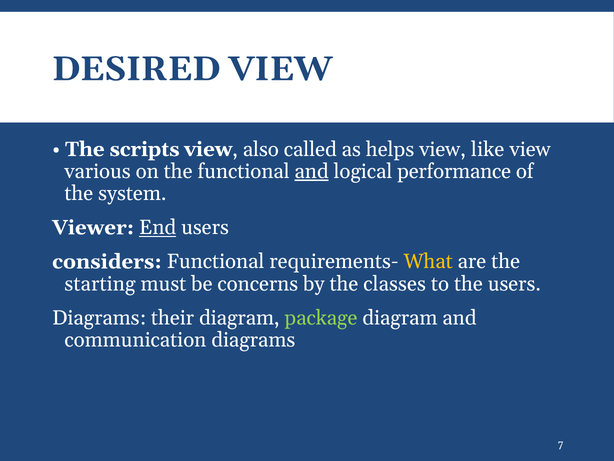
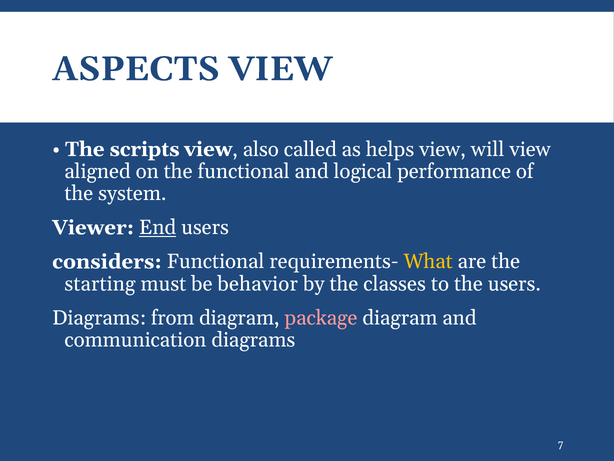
DESIRED: DESIRED -> ASPECTS (136, 69)
like: like -> will (488, 149)
various: various -> aligned (98, 171)
and underline: present -> none (312, 171)
concerns: concerns -> behavior (258, 283)
their: their -> from (173, 317)
package colour: light green -> pink (321, 317)
